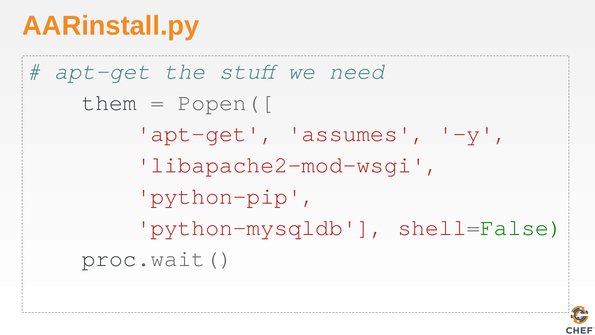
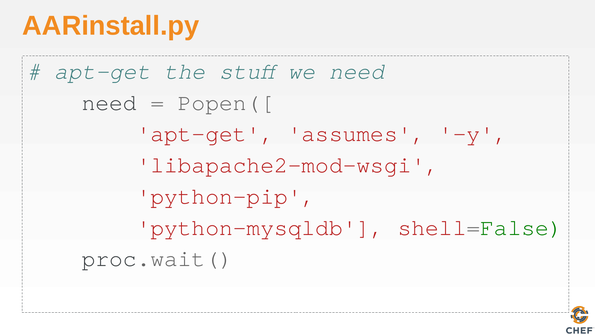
them: them -> need (109, 102)
